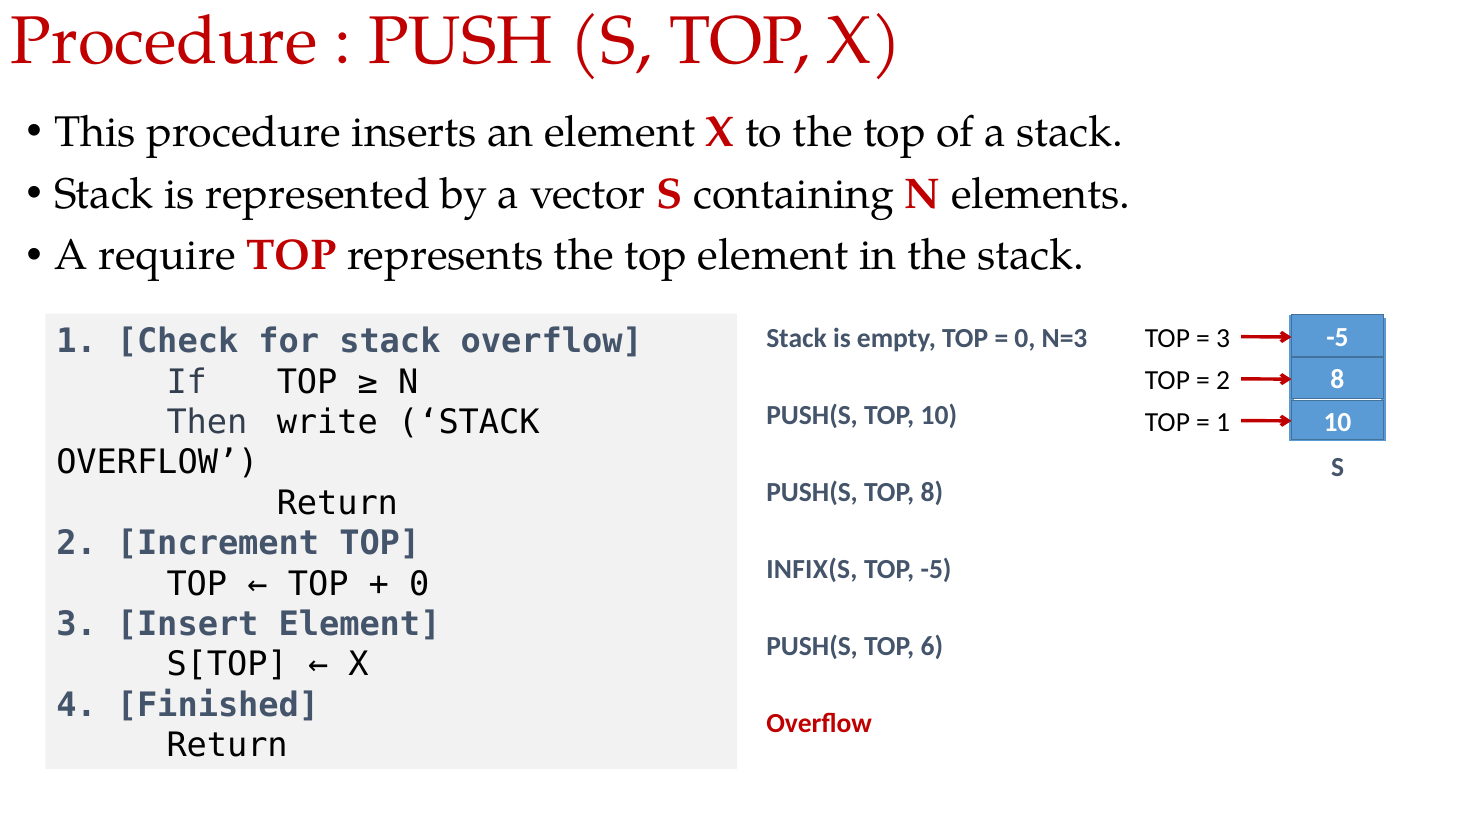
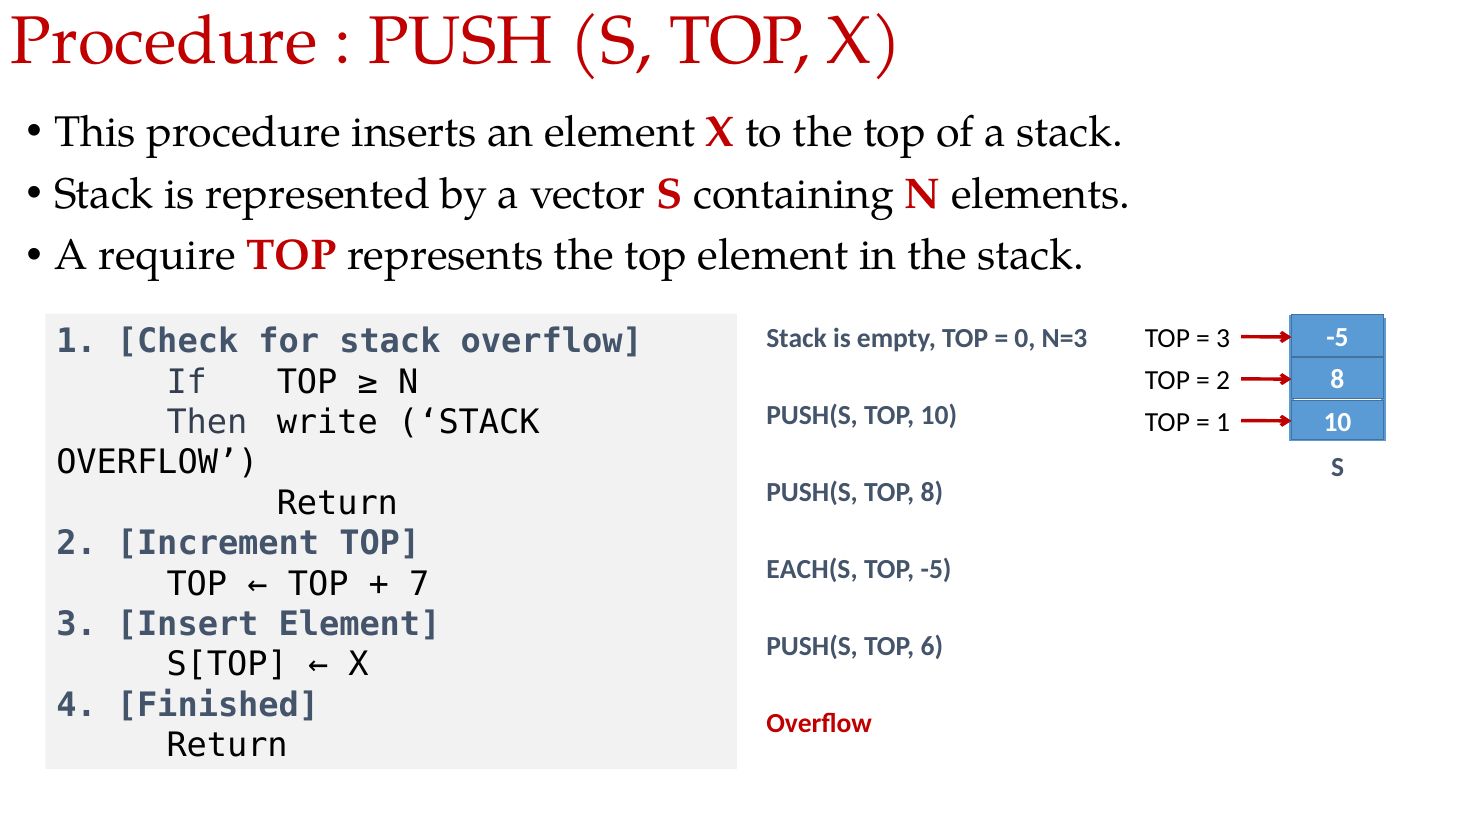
INFIX(S: INFIX(S -> EACH(S (812, 569)
0: 0 -> 7 (419, 584)
